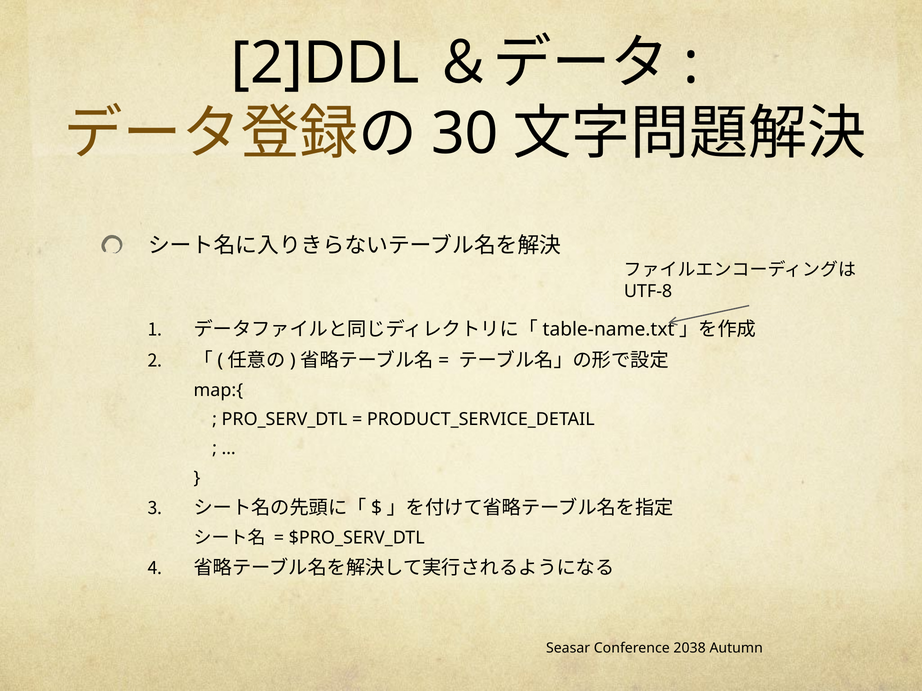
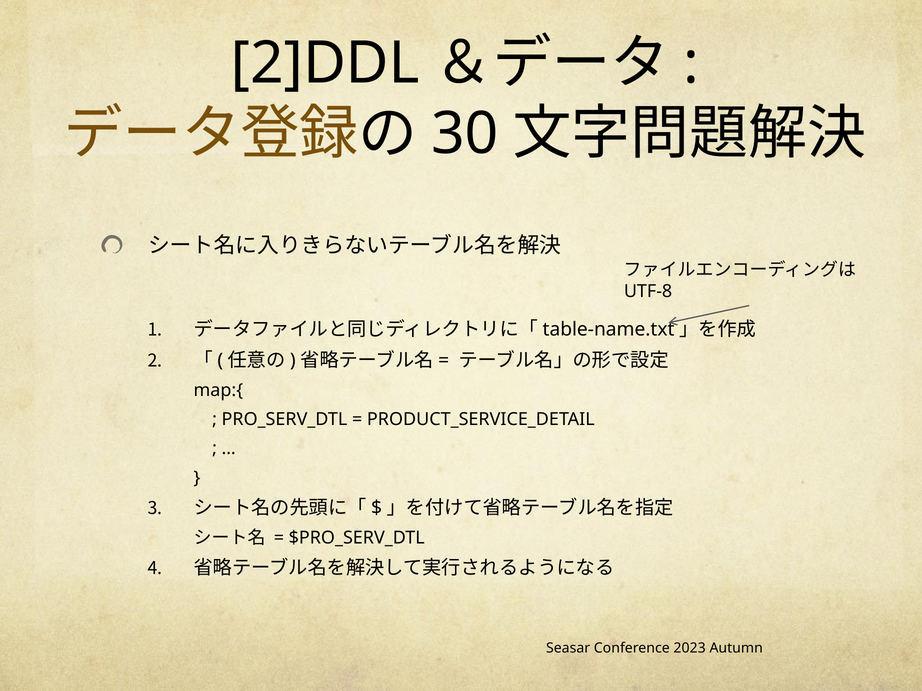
2038: 2038 -> 2023 (690, 649)
